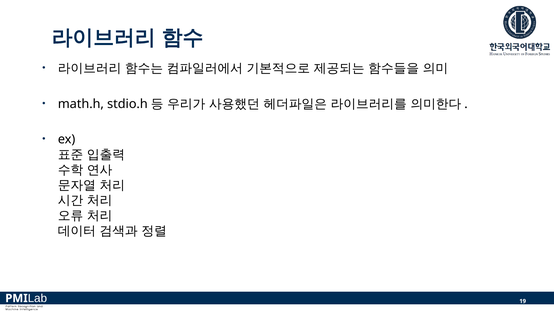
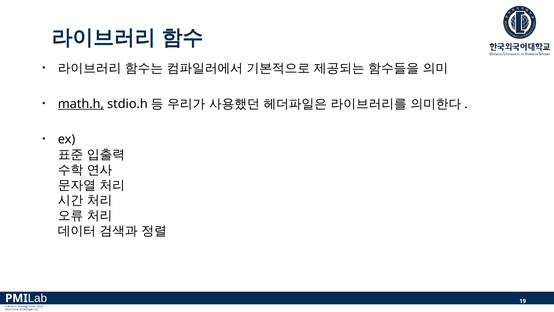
math.h underline: none -> present (81, 104)
